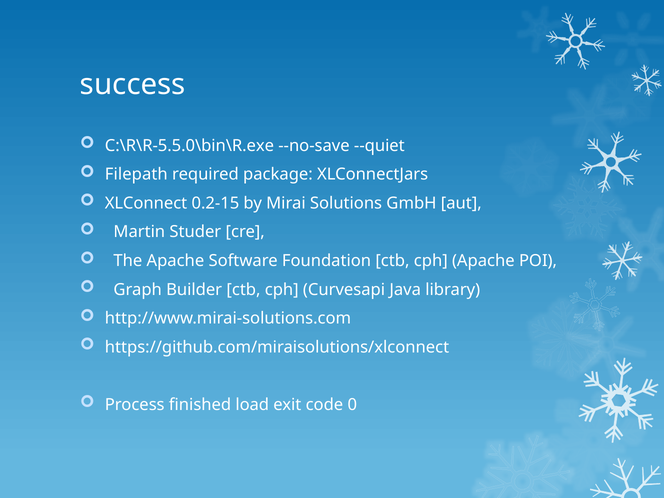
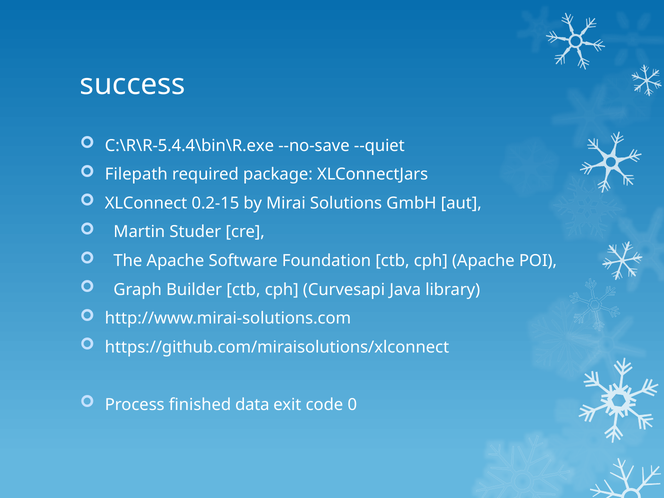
C:\R\R-5.5.0\bin\R.exe: C:\R\R-5.5.0\bin\R.exe -> C:\R\R-5.4.4\bin\R.exe (189, 146)
load: load -> data (252, 405)
